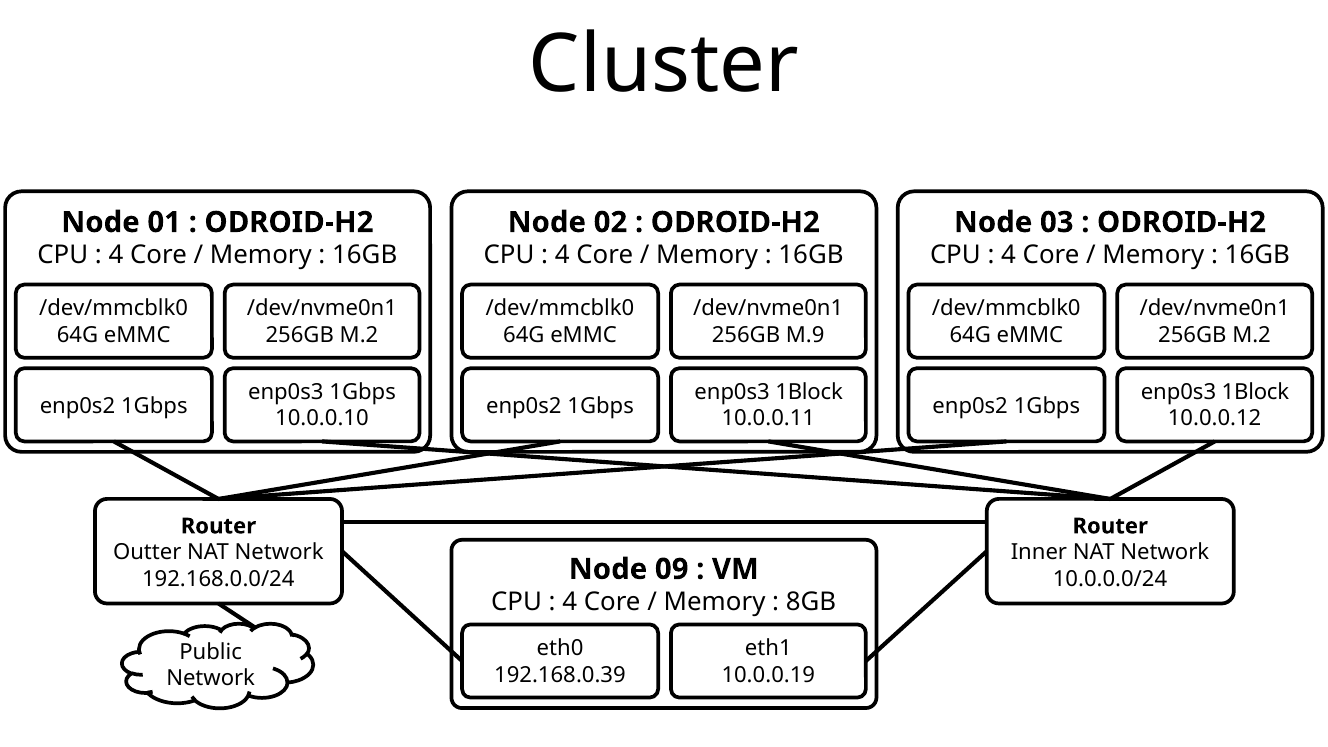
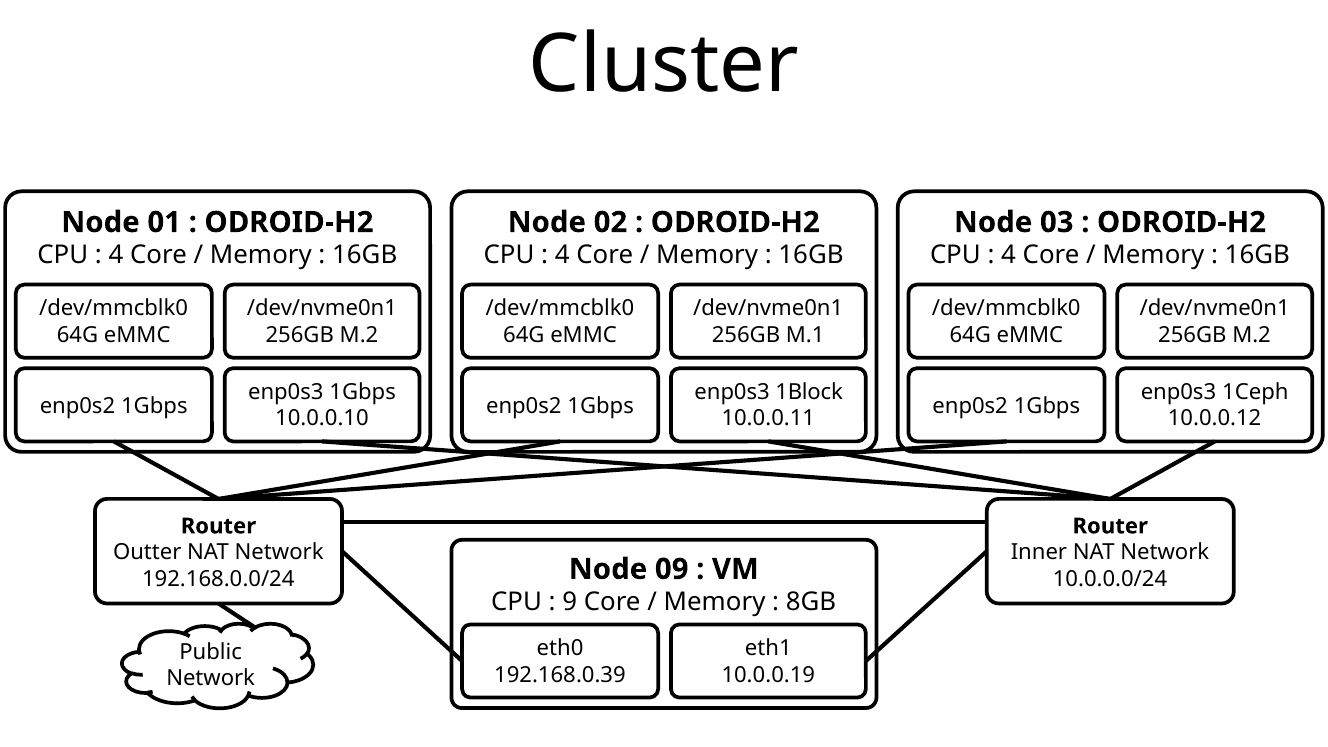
M.9: M.9 -> M.1 (805, 335)
1Block: 1Block -> 1Ceph (1255, 392)
4: 4 -> 9 (570, 602)
